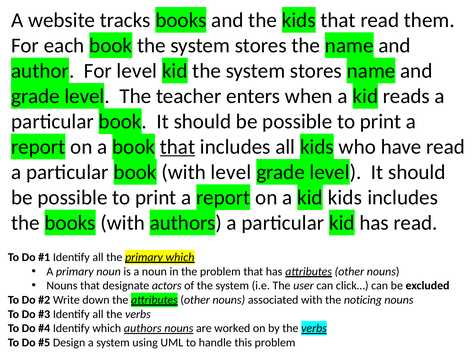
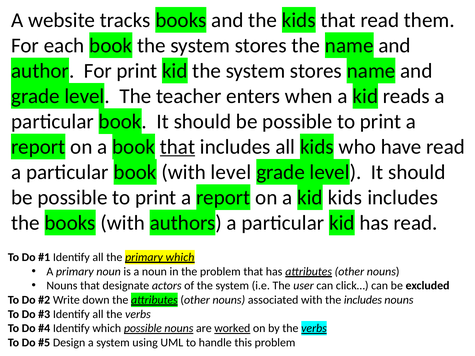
For level: level -> print (137, 71)
the noticing: noticing -> includes (363, 300)
which authors: authors -> possible (143, 329)
worked underline: none -> present (232, 329)
